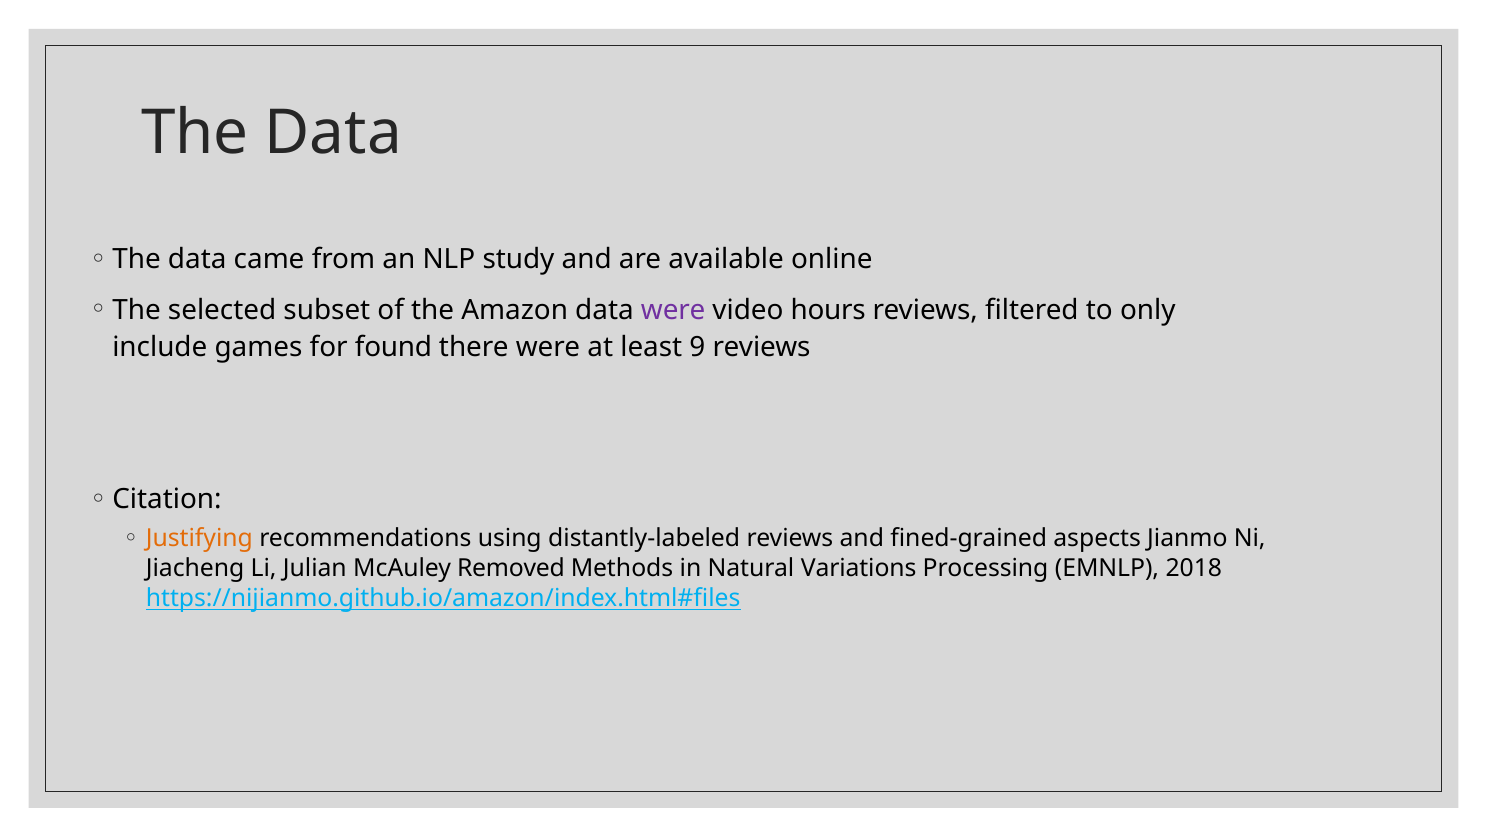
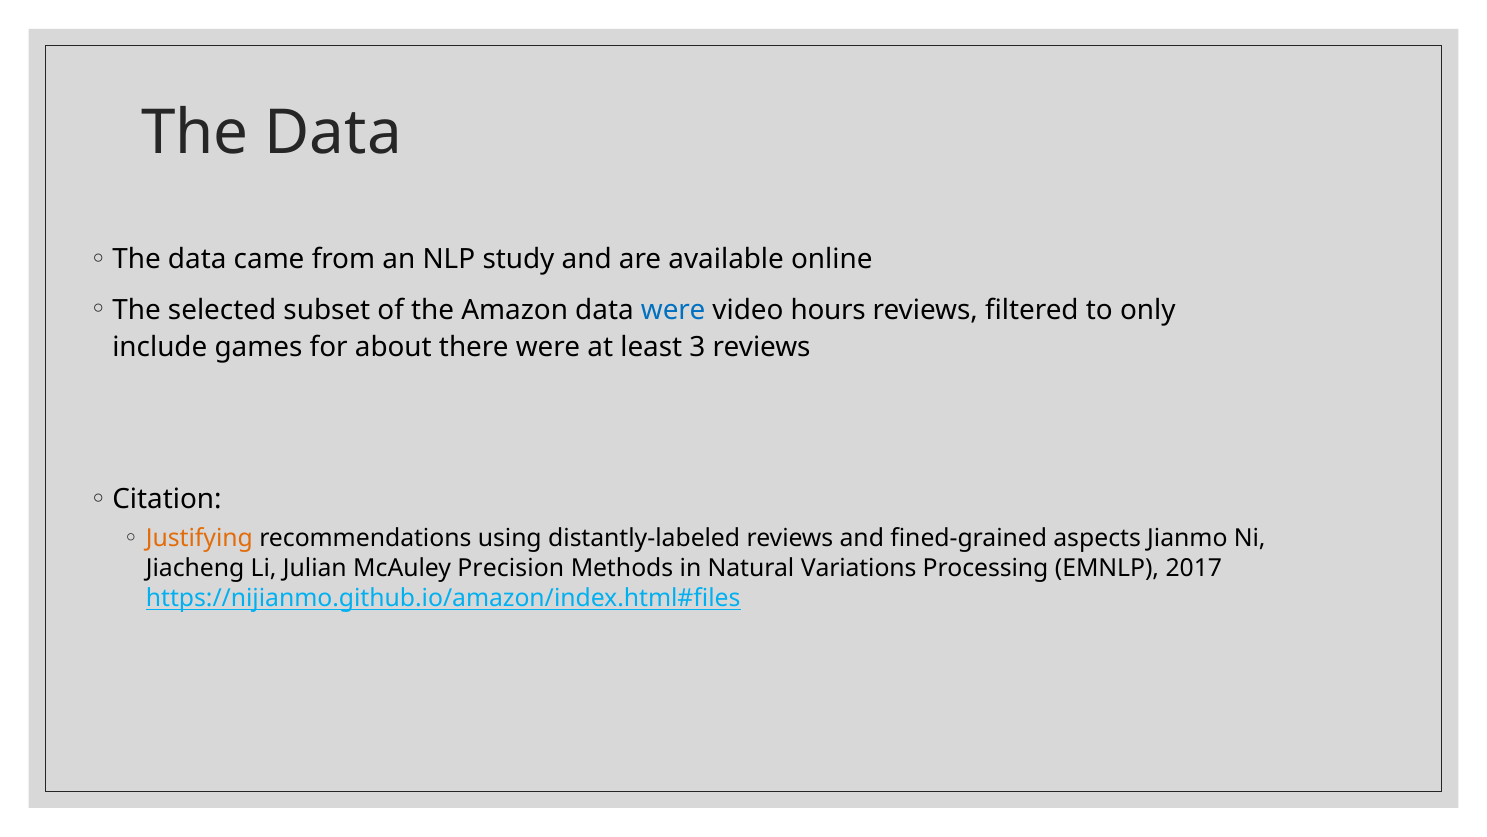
were colour: purple -> blue (673, 310)
found: found -> about (393, 347)
9: 9 -> 3 (697, 347)
Removed: Removed -> Precision (511, 568)
2018: 2018 -> 2017 (1194, 568)
